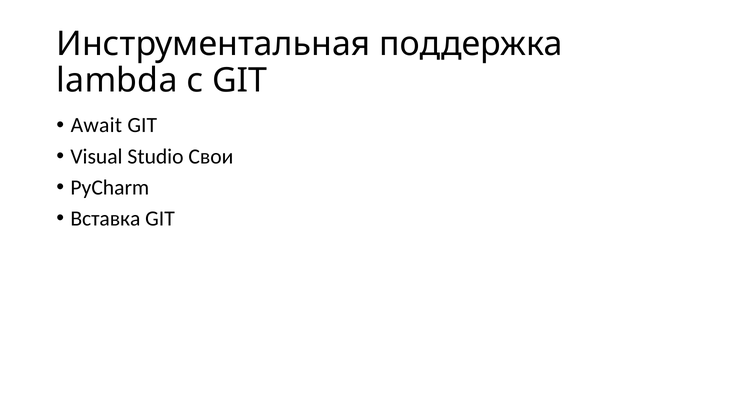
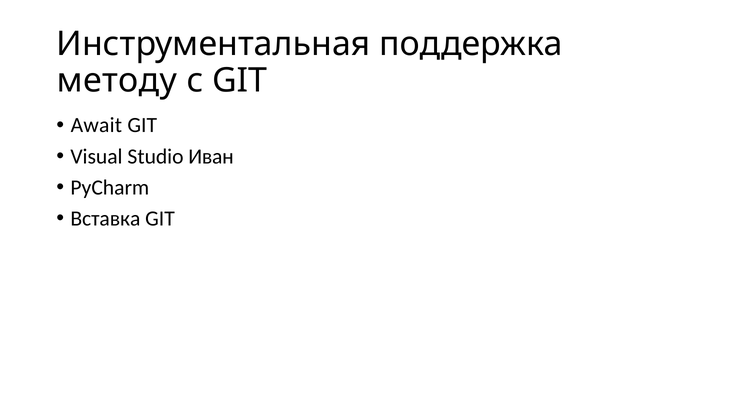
lambda: lambda -> методу (117, 81)
Свои: Свои -> Иван (211, 156)
